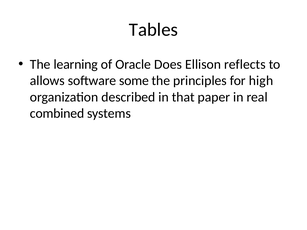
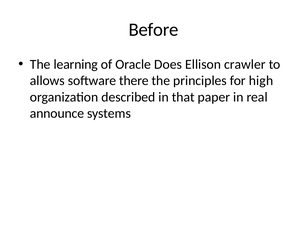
Tables: Tables -> Before (154, 30)
reflects: reflects -> crawler (245, 64)
some: some -> there (134, 81)
combined: combined -> announce (57, 114)
